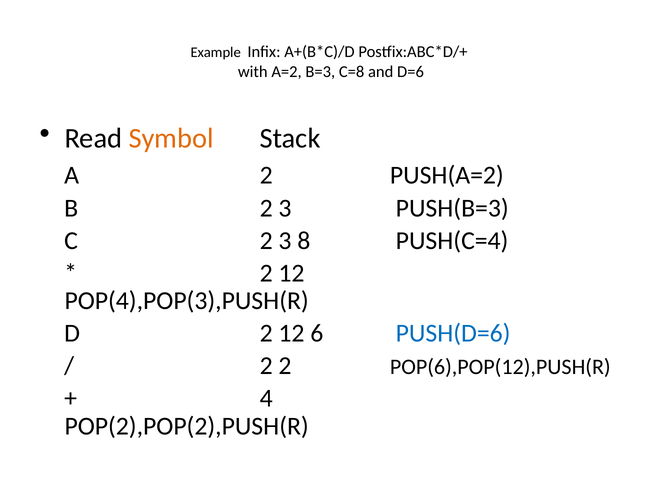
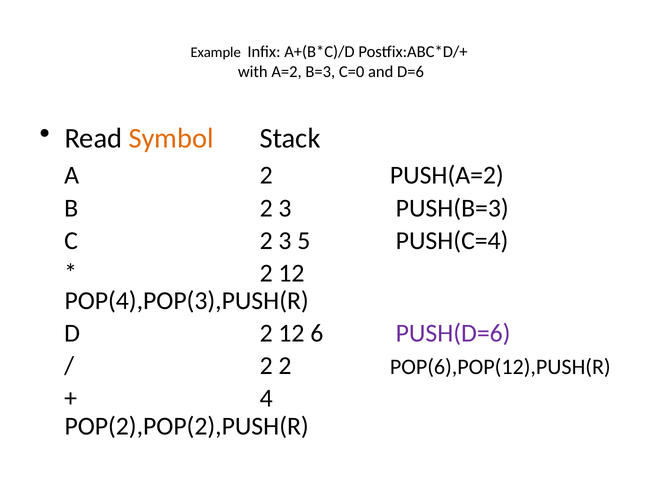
C=8: C=8 -> C=0 (352, 72)
8: 8 -> 5 (304, 240)
PUSH(D=6 colour: blue -> purple (453, 333)
